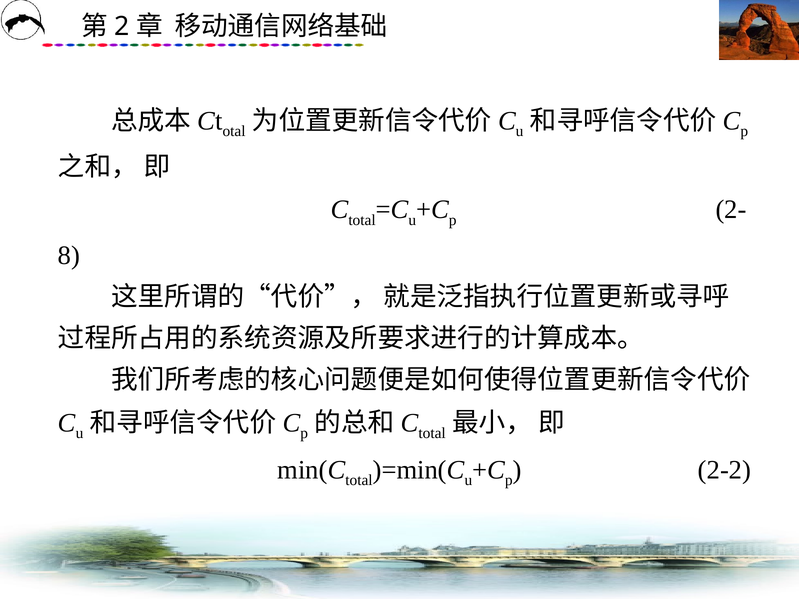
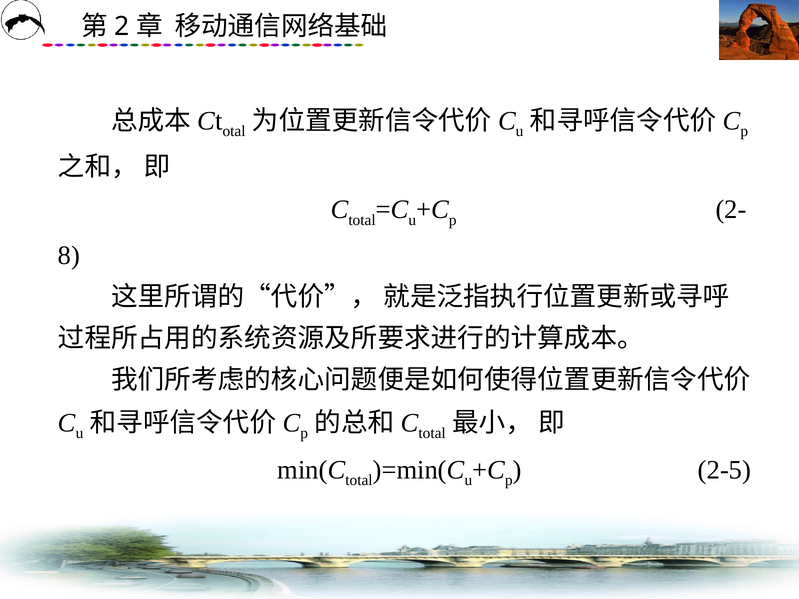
2-2: 2-2 -> 2-5 (725, 470)
